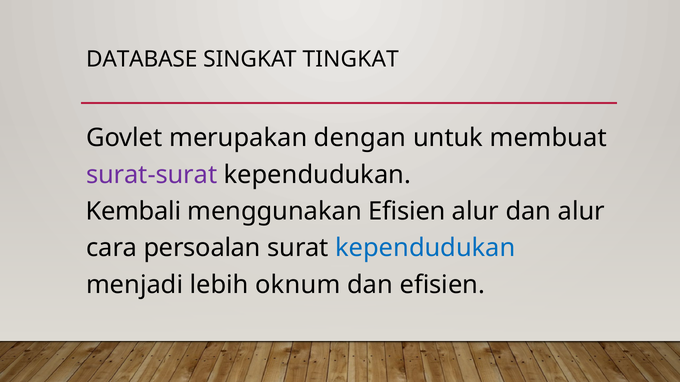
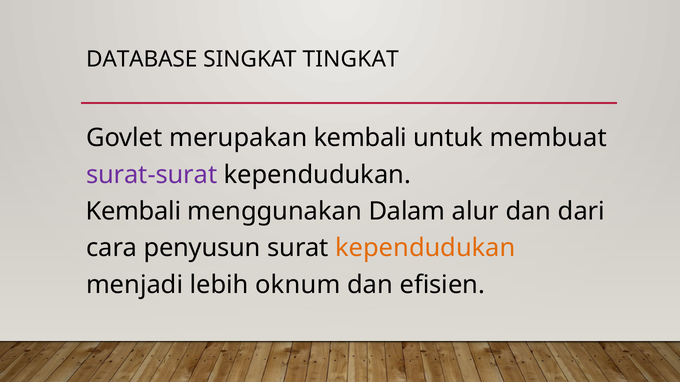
merupakan dengan: dengan -> kembali (360, 138)
menggunakan Efisien: Efisien -> Dalam (407, 212)
dan alur: alur -> dari (581, 212)
persoalan: persoalan -> penyusun (202, 248)
kependudukan colour: blue -> orange (425, 248)
